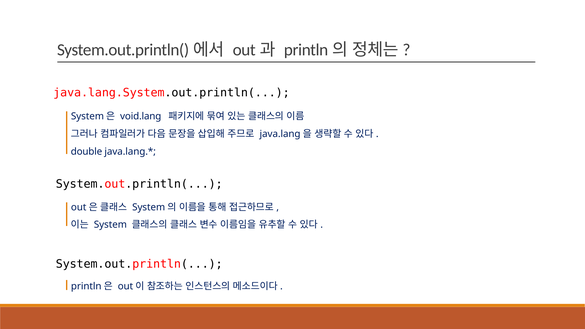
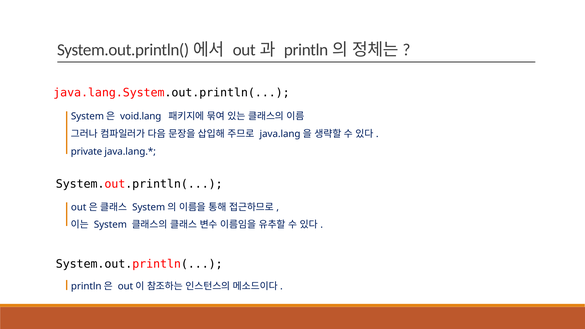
double: double -> private (87, 151)
